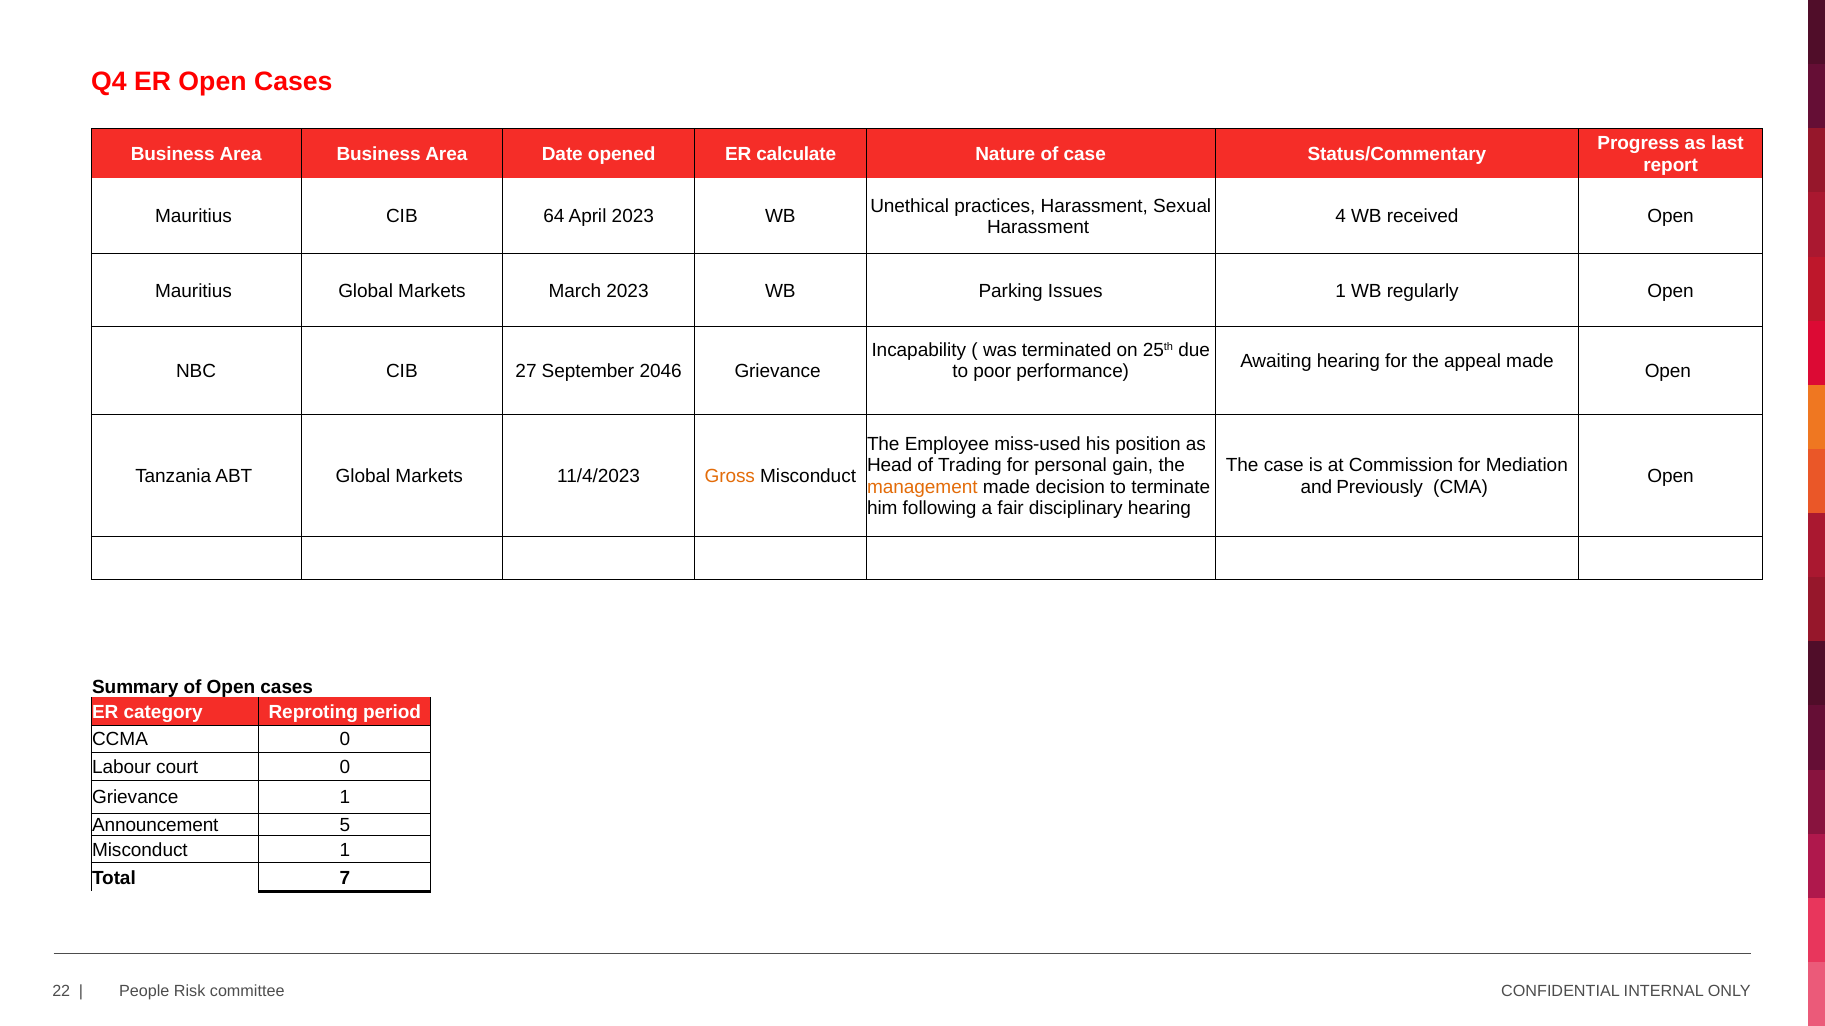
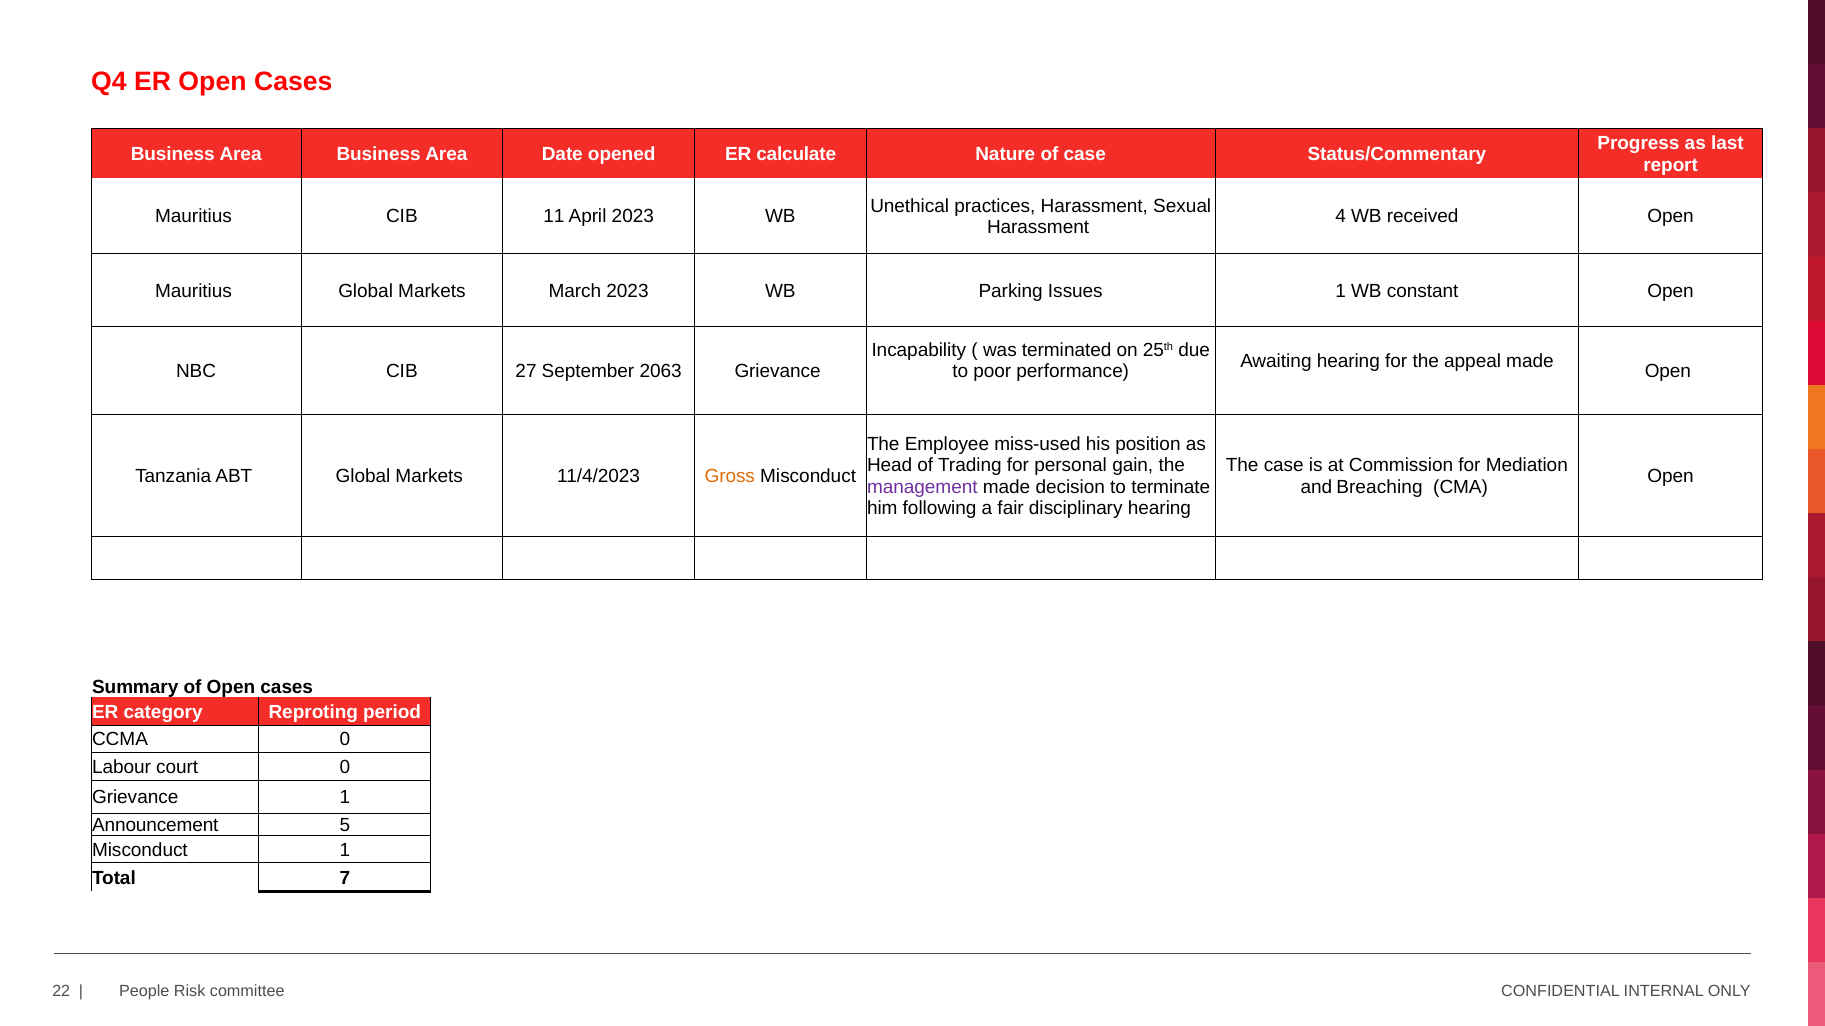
64: 64 -> 11 (554, 217)
regularly: regularly -> constant (1423, 291)
2046: 2046 -> 2063 (661, 372)
management colour: orange -> purple (922, 487)
Previously: Previously -> Breaching (1379, 487)
